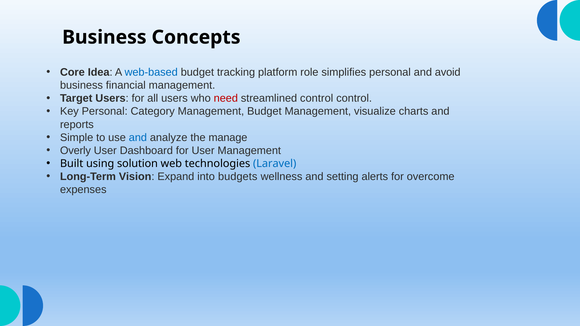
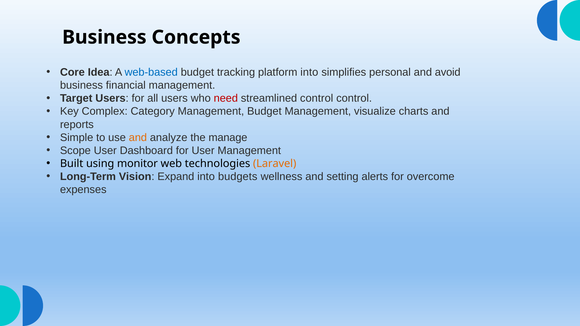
platform role: role -> into (309, 72)
Key Personal: Personal -> Complex (105, 111)
and colour: blue -> orange (138, 138)
Overly: Overly -> Scope (75, 151)
solution: solution -> monitor (137, 164)
Laravel colour: blue -> orange (275, 164)
